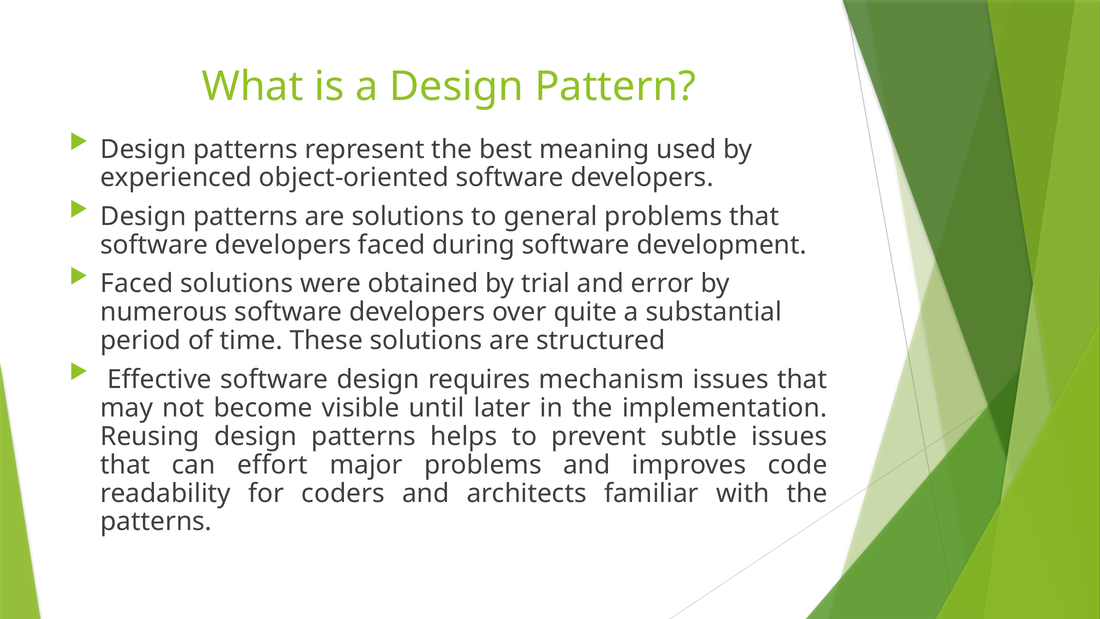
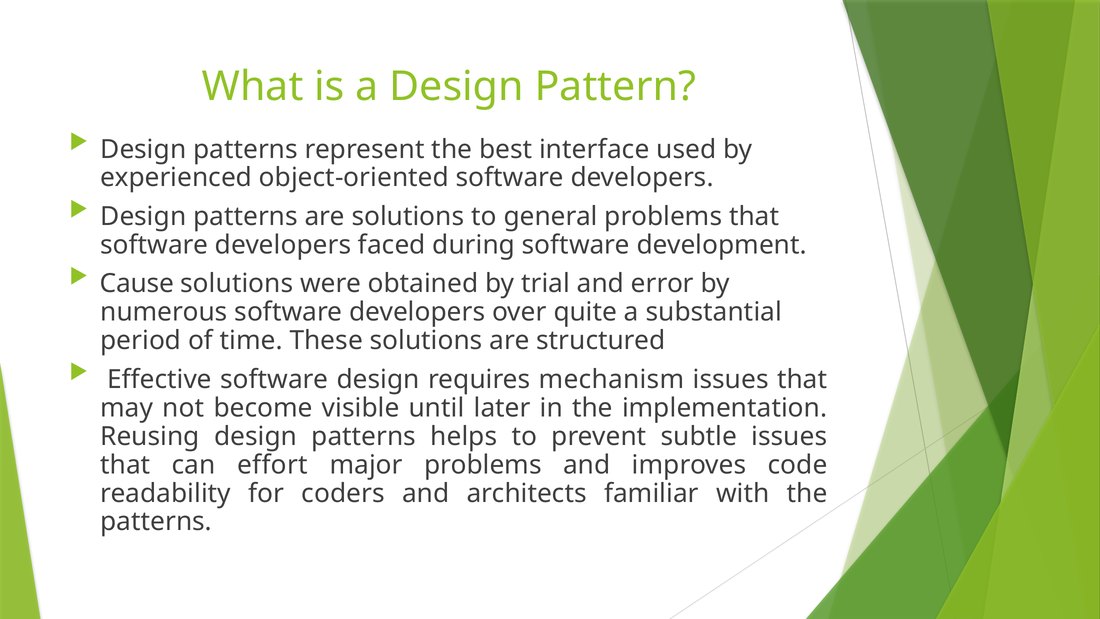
meaning: meaning -> interface (594, 149)
Faced: Faced -> Cause (137, 284)
